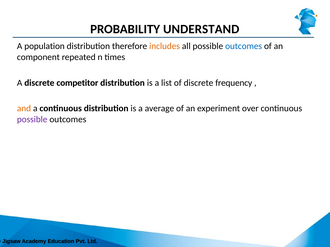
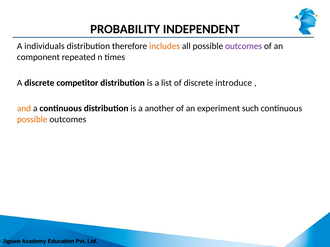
UNDERSTAND: UNDERSTAND -> INDEPENDENT (201, 29)
population: population -> individuals (44, 46)
outcomes colour: blue -> purple (244, 46)
frequency: frequency -> introduce (234, 83)
average: average -> another (159, 109)
over: over -> such (250, 109)
possible colour: purple -> orange (32, 120)
